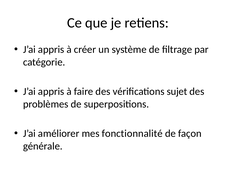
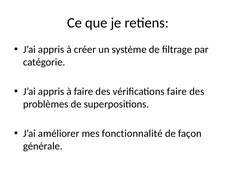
vérifications sujet: sujet -> faire (177, 92)
